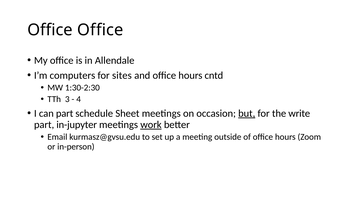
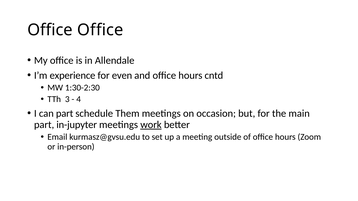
computers: computers -> experience (73, 76)
sites: sites -> even (122, 76)
Sheet: Sheet -> Them (127, 114)
but underline: present -> none (247, 114)
write: write -> main (299, 114)
